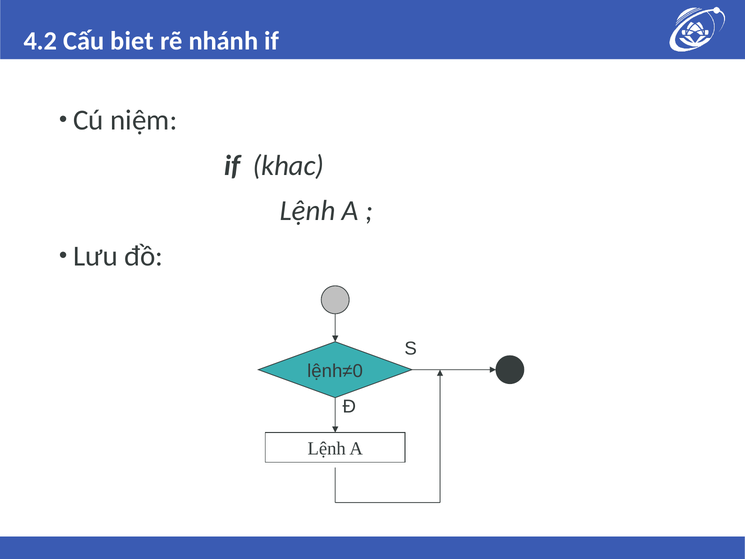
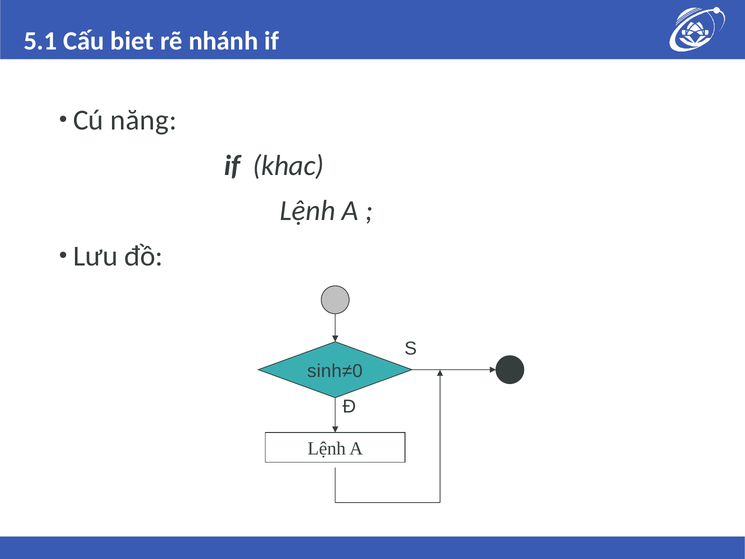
4.2: 4.2 -> 5.1 (40, 41)
niệm: niệm -> năng (144, 120)
lệnh≠0: lệnh≠0 -> sinh≠0 (335, 371)
